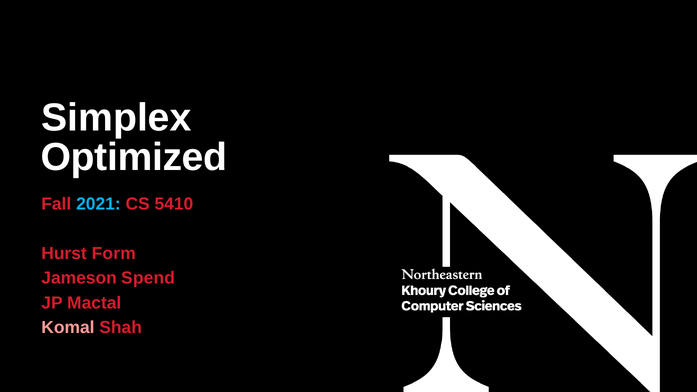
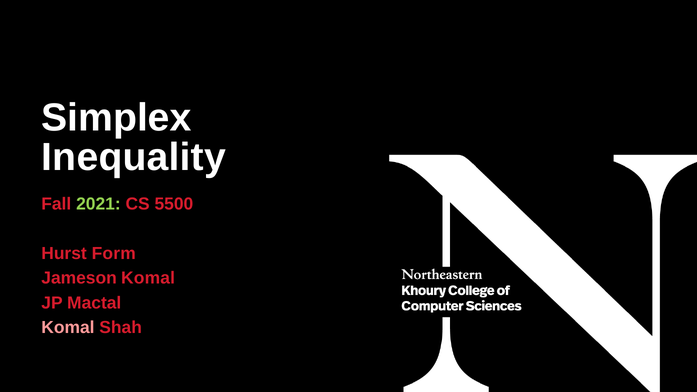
Optimized: Optimized -> Inequality (134, 157)
2021 colour: light blue -> light green (98, 204)
5410: 5410 -> 5500 (174, 204)
Jameson Spend: Spend -> Komal (148, 278)
